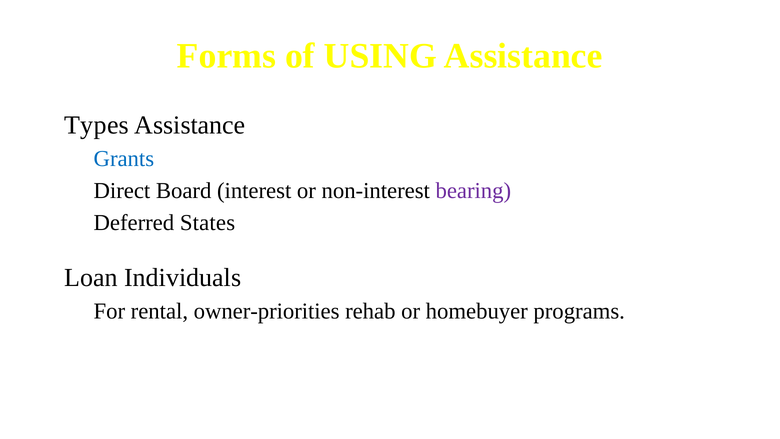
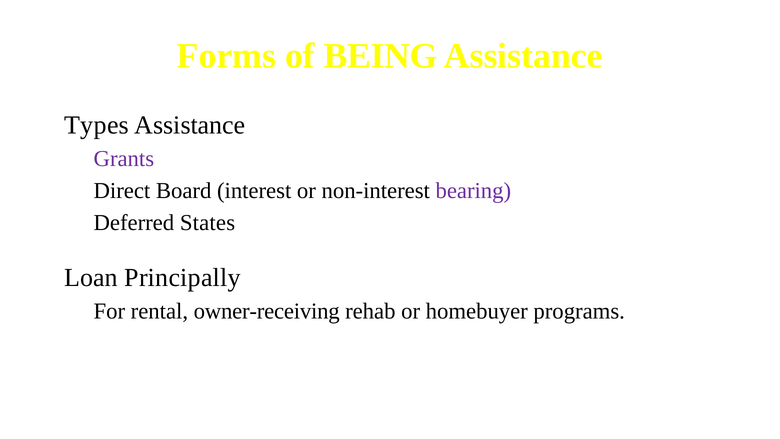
USING: USING -> BEING (380, 56)
Grants colour: blue -> purple (124, 159)
Individuals: Individuals -> Principally (183, 278)
owner-priorities: owner-priorities -> owner-receiving (267, 311)
